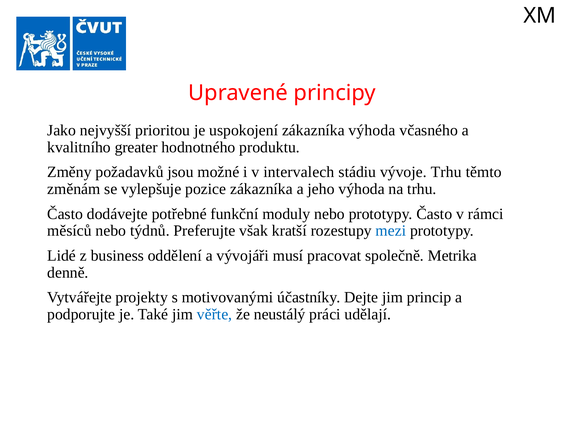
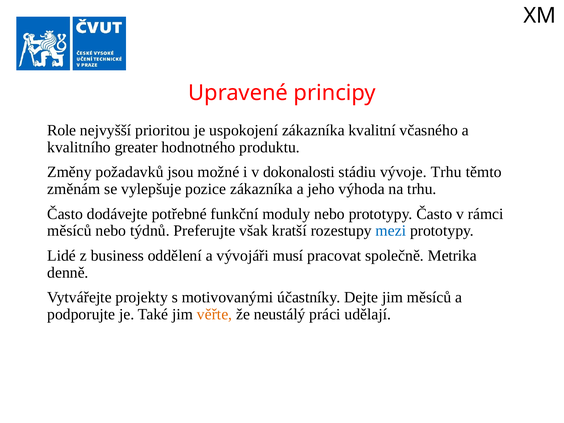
Jako: Jako -> Role (62, 130)
zákazníka výhoda: výhoda -> kvalitní (372, 130)
intervalech: intervalech -> dokonalosti (299, 172)
jim princip: princip -> měsíců (429, 297)
věřte colour: blue -> orange (215, 314)
